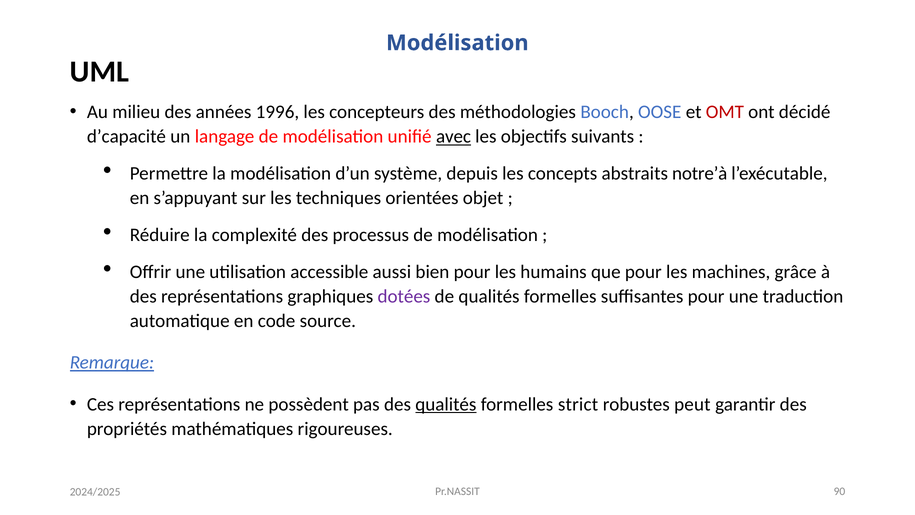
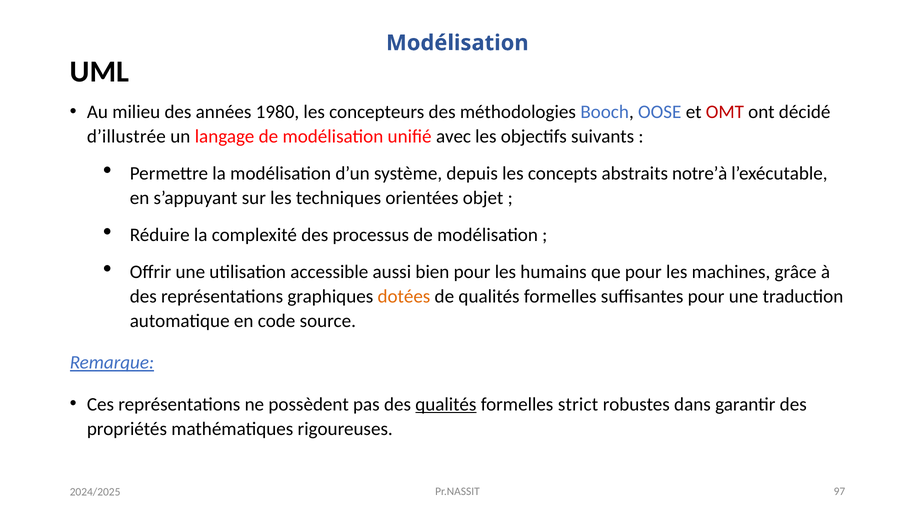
1996: 1996 -> 1980 (277, 112)
d’capacité: d’capacité -> d’illustrée (126, 137)
avec underline: present -> none (454, 137)
dotées colour: purple -> orange (404, 296)
peut: peut -> dans (692, 404)
90: 90 -> 97 (839, 491)
